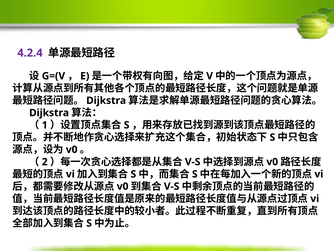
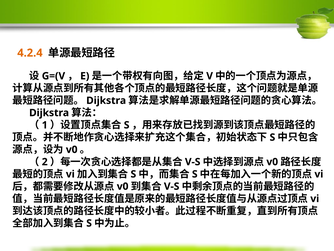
4.2.4 colour: purple -> orange (30, 53)
